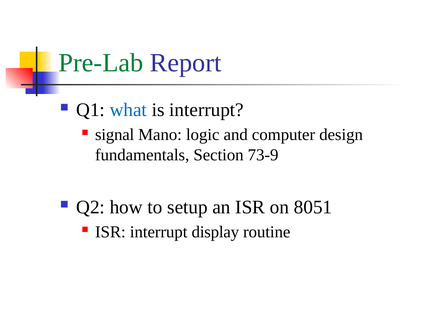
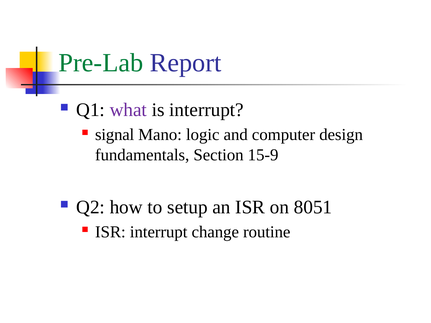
what colour: blue -> purple (128, 110)
73-9: 73-9 -> 15-9 (263, 155)
display: display -> change (215, 232)
